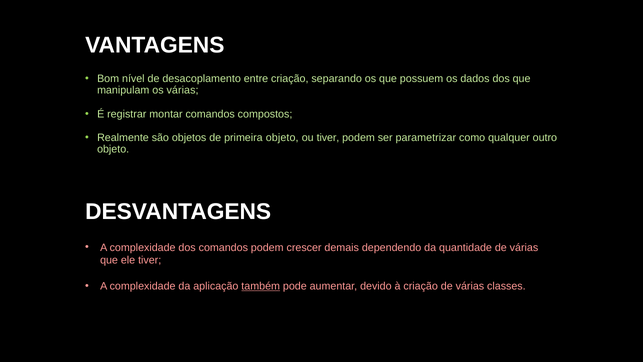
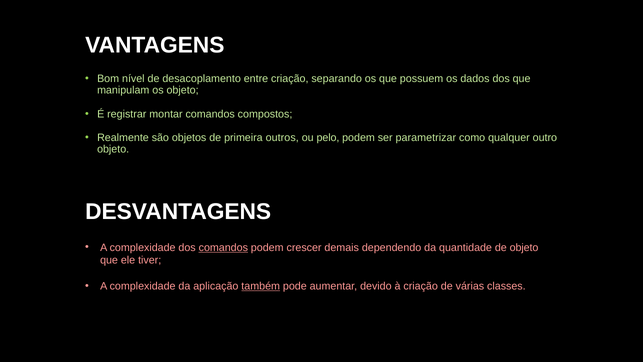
os várias: várias -> objeto (183, 90)
primeira objeto: objeto -> outros (282, 138)
ou tiver: tiver -> pelo (328, 138)
comandos underline: none -> present (223, 247)
quantidade de várias: várias -> objeto (524, 247)
